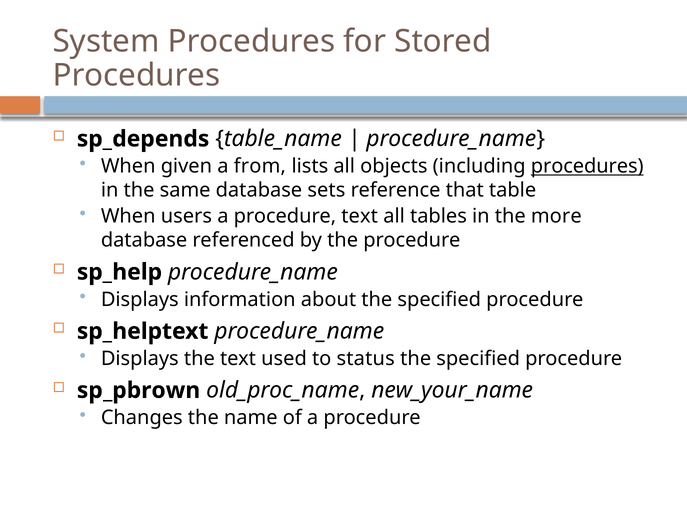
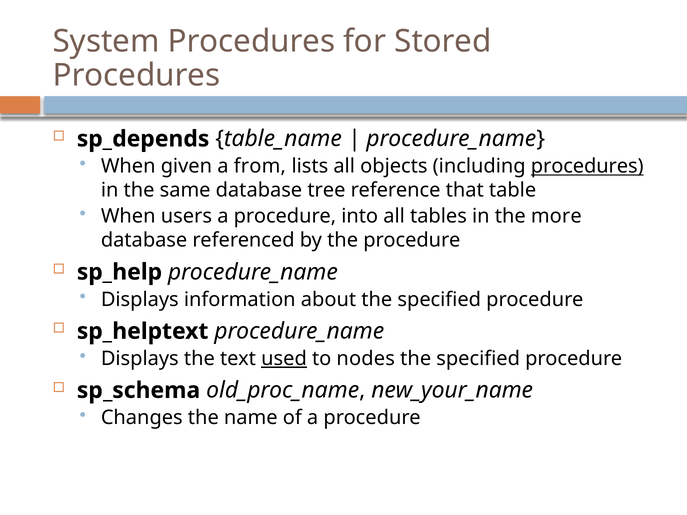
sets: sets -> tree (326, 190)
procedure text: text -> into (360, 216)
used underline: none -> present (284, 359)
status: status -> nodes (366, 359)
sp_pbrown: sp_pbrown -> sp_schema (139, 391)
